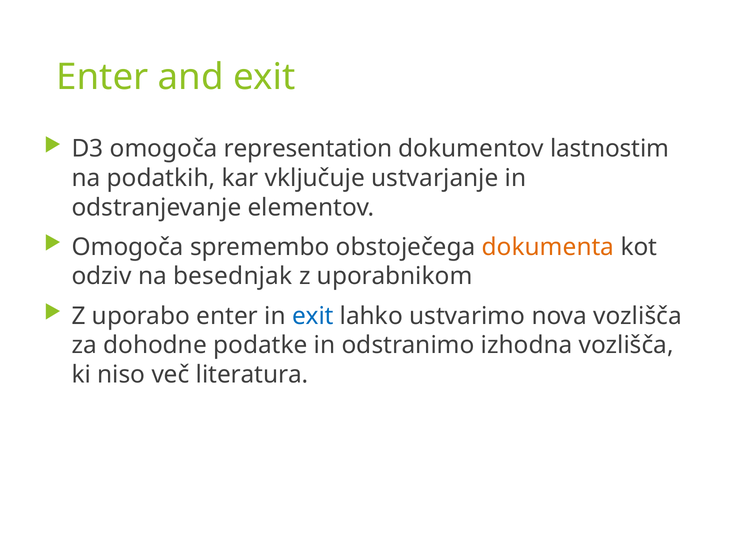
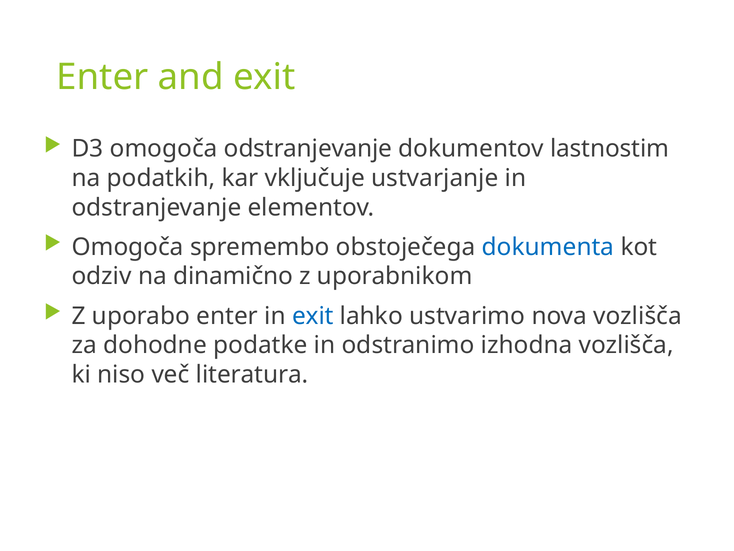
omogoča representation: representation -> odstranjevanje (308, 149)
dokumenta colour: orange -> blue (548, 247)
besednjak: besednjak -> dinamično (233, 276)
